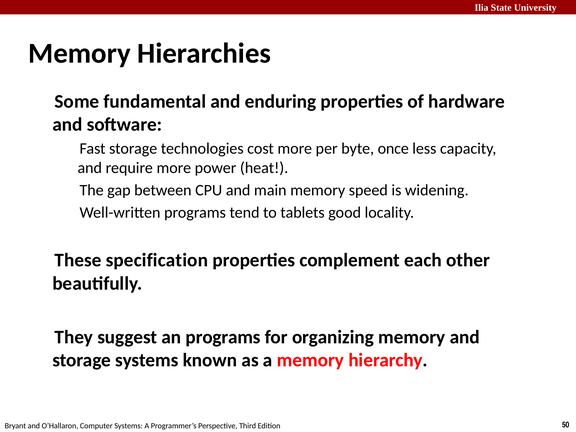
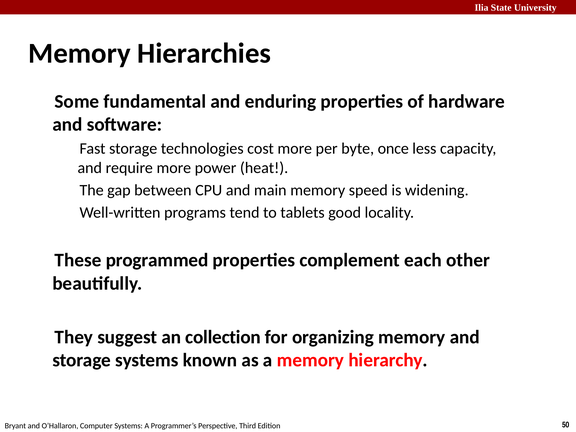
specification: specification -> programmed (157, 260)
an programs: programs -> collection (223, 337)
